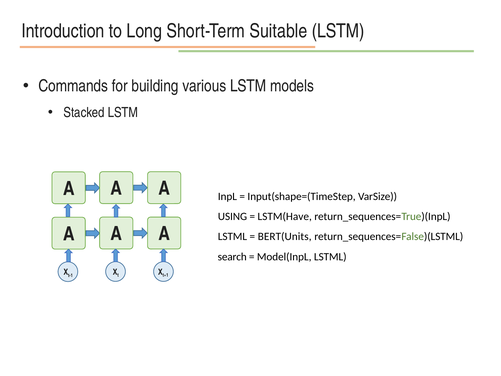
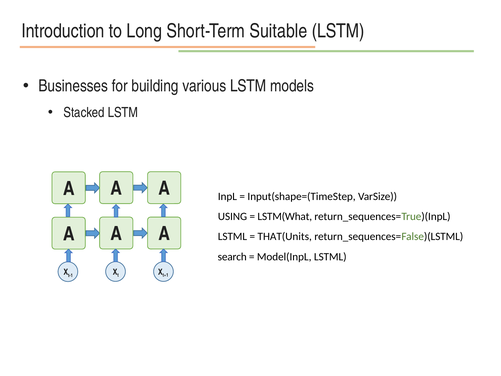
Commands: Commands -> Businesses (73, 86)
LSTM(Have: LSTM(Have -> LSTM(What (285, 216)
BERT(Units: BERT(Units -> THAT(Units (285, 236)
